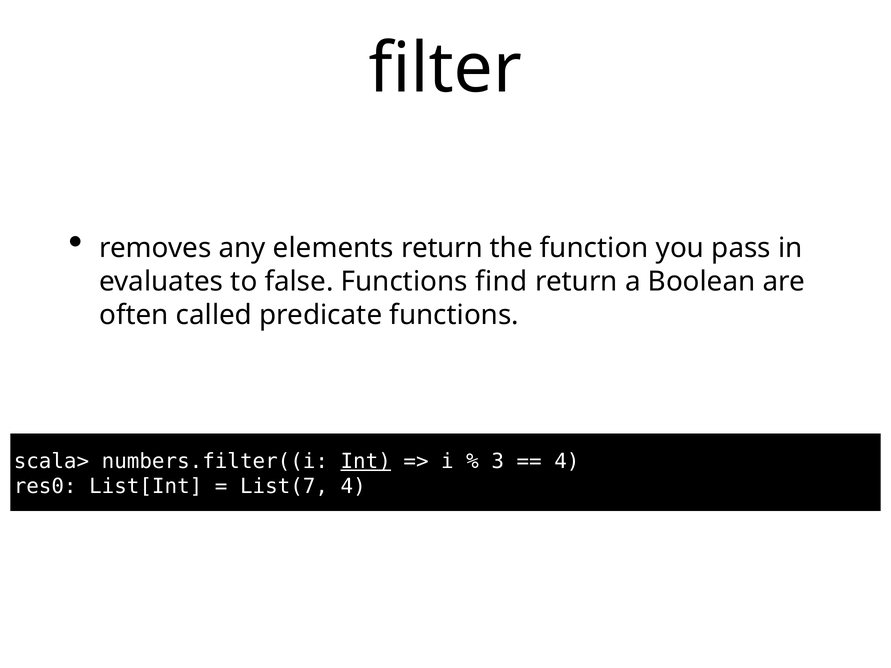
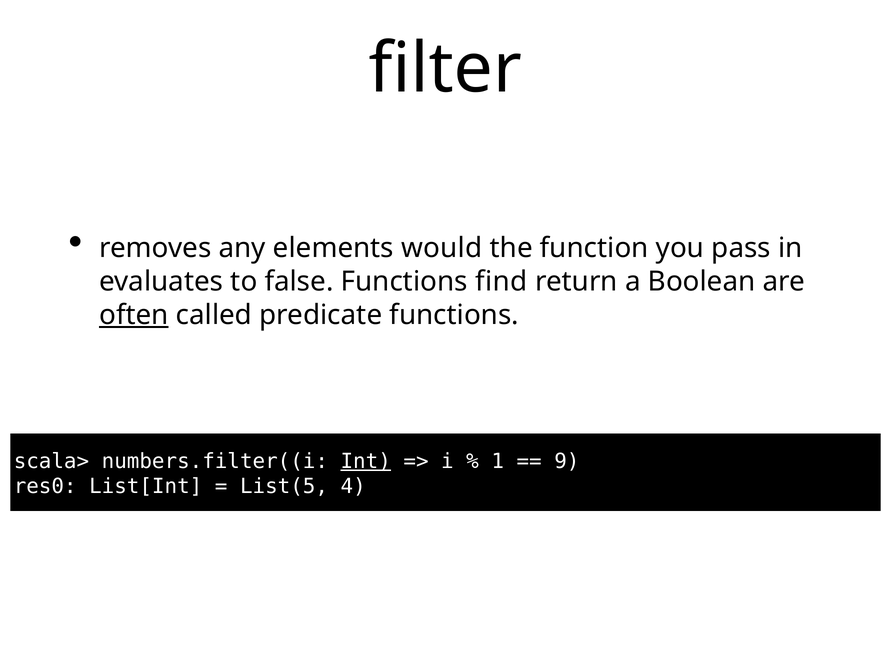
elements return: return -> would (442, 248)
often underline: none -> present (134, 315)
3: 3 -> 1 (498, 461)
4: 4 -> 9 (567, 461)
List(7: List(7 -> List(5 (284, 486)
